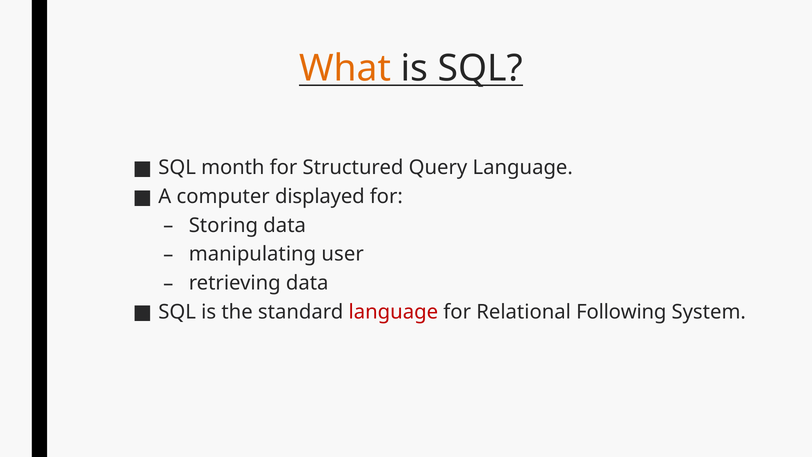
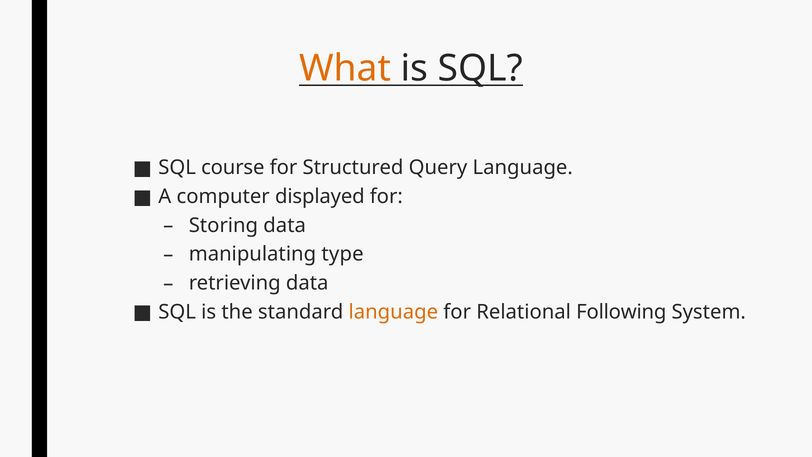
month: month -> course (233, 168)
user: user -> type (343, 254)
language colour: red -> orange (393, 312)
